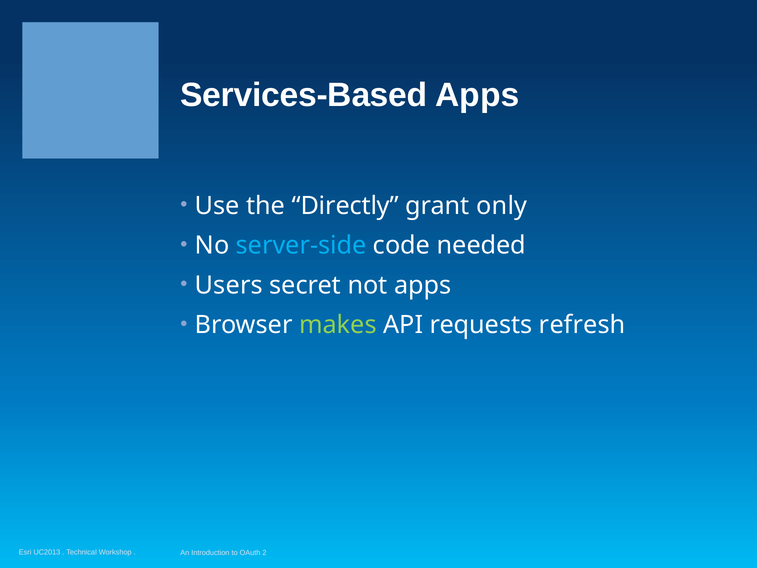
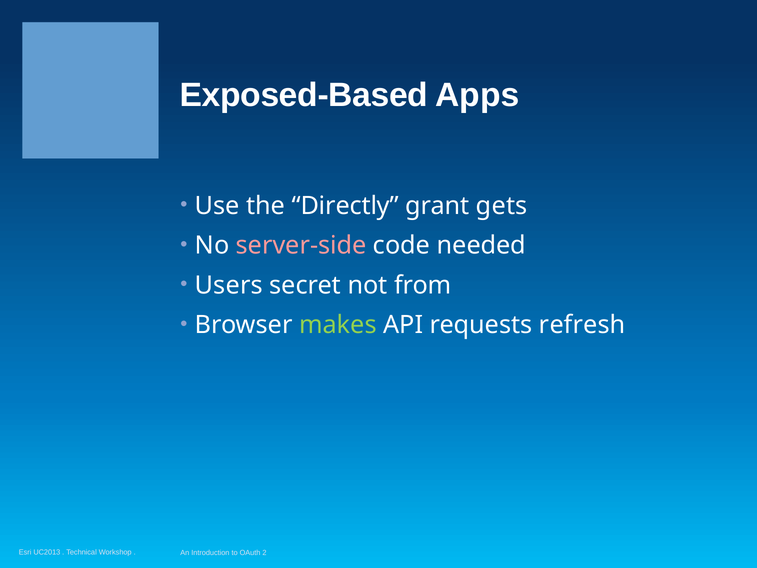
Services-Based: Services-Based -> Exposed-Based (304, 95)
only: only -> gets (502, 206)
server-side colour: light blue -> pink (301, 245)
not apps: apps -> from (423, 285)
